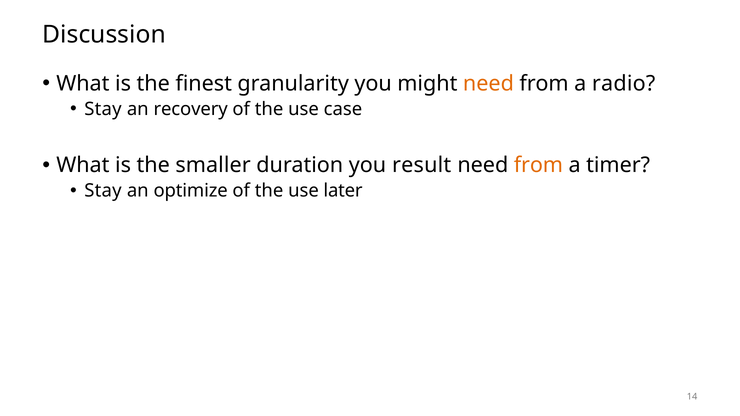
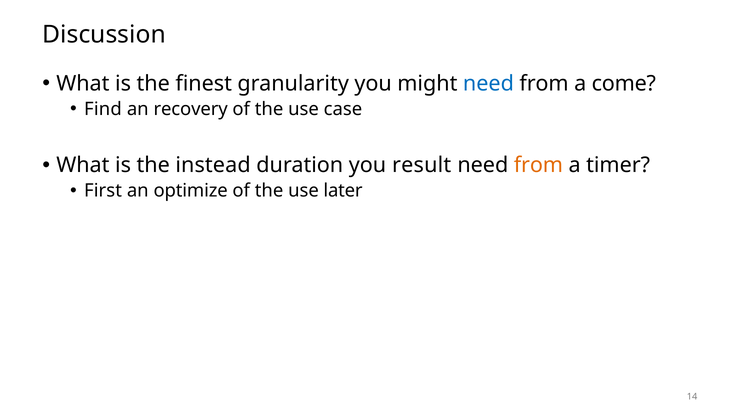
need colour: orange -> blue (488, 84)
radio: radio -> come (624, 84)
Stay: Stay -> Find (103, 109)
smaller: smaller -> instead (213, 165)
Stay: Stay -> First (103, 191)
